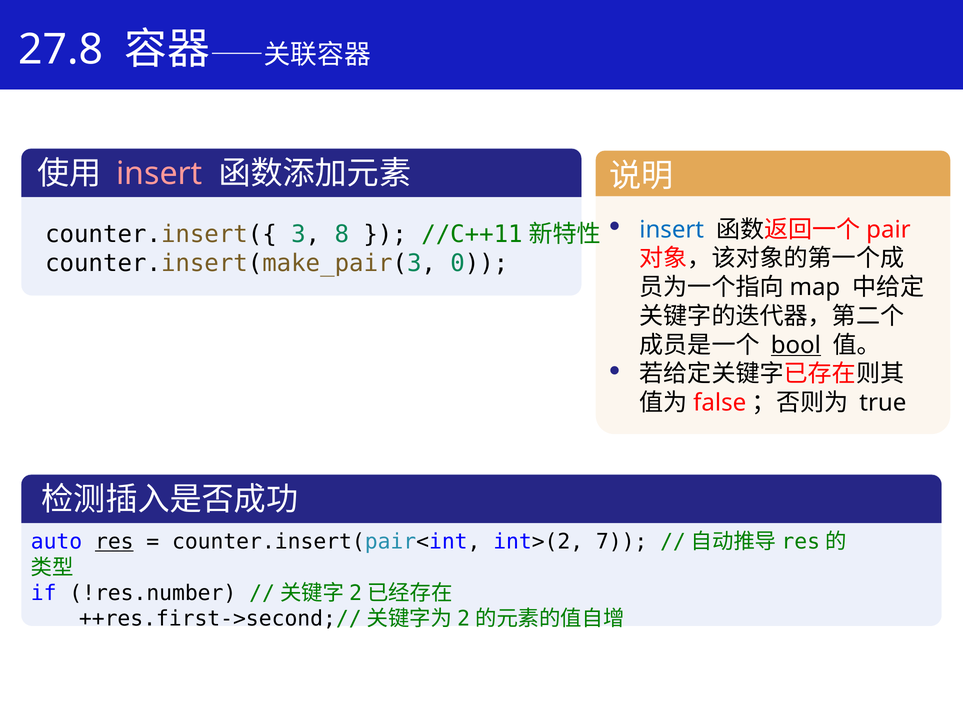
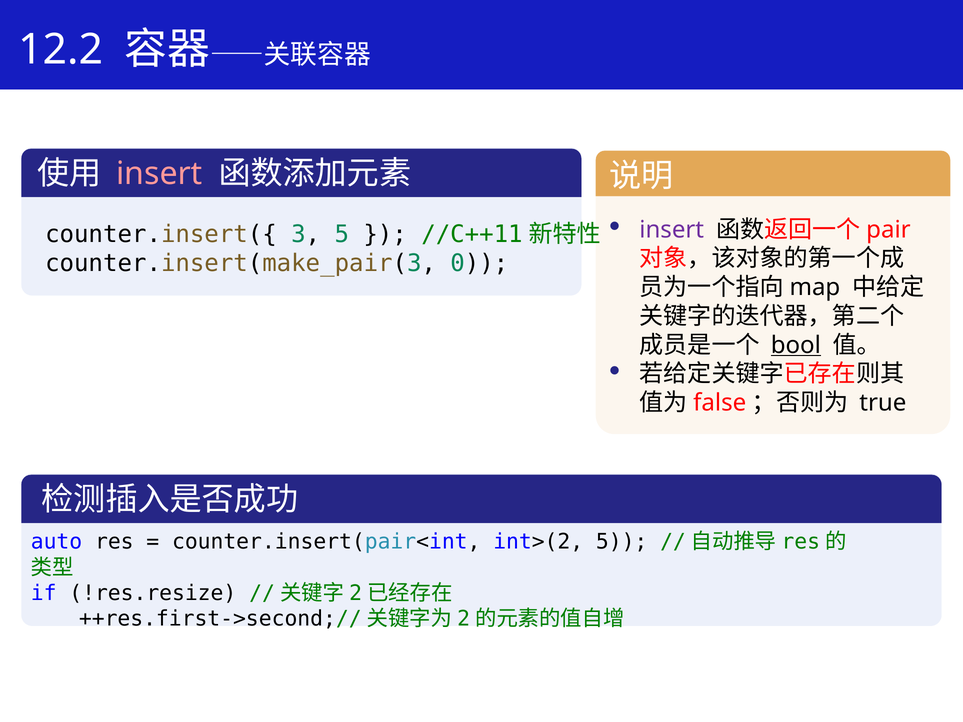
27.8: 27.8 -> 12.2 (61, 50)
insert colour: blue -> purple (672, 230)
3 8: 8 -> 5 (342, 235)
res underline: present -> none (114, 542)
int>(2 7: 7 -> 5 (622, 542)
!res.number: !res.number -> !res.resize (153, 593)
